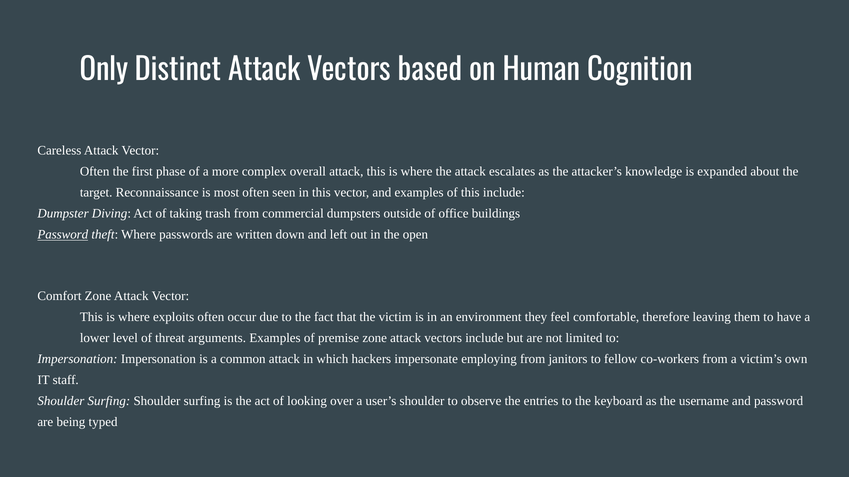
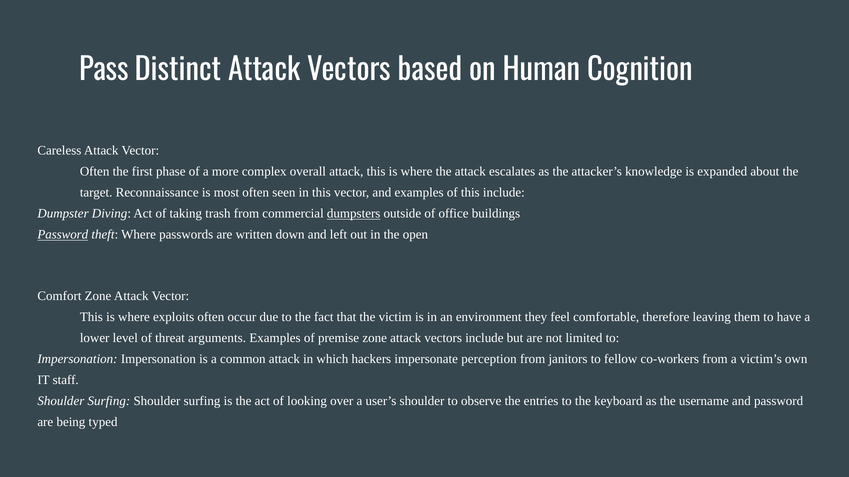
Only: Only -> Pass (104, 70)
dumpsters underline: none -> present (354, 214)
employing: employing -> perception (489, 359)
